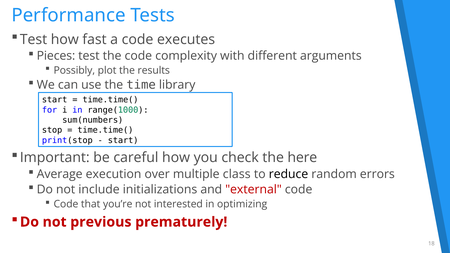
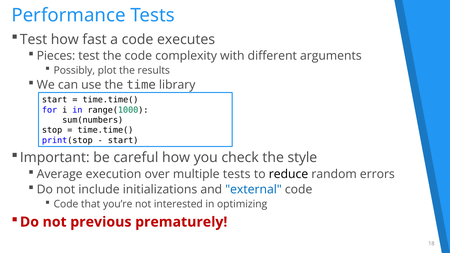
here: here -> style (302, 158)
multiple class: class -> tests (237, 174)
external colour: red -> blue (253, 190)
